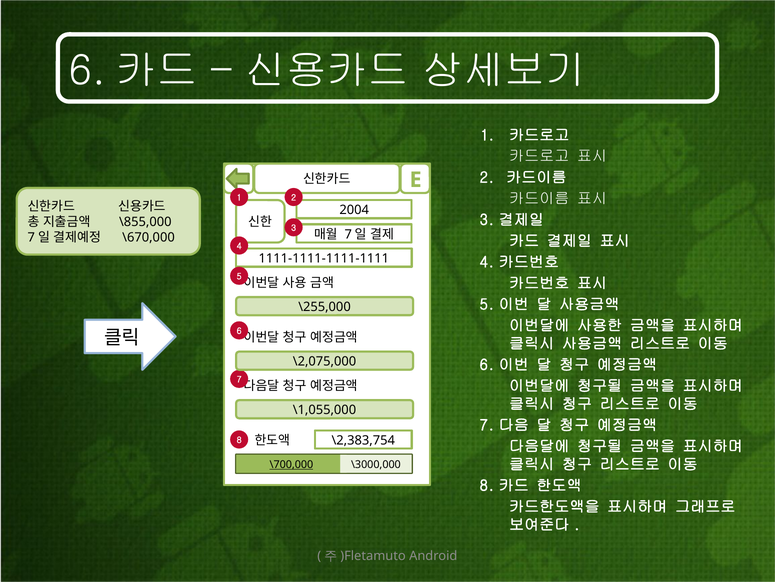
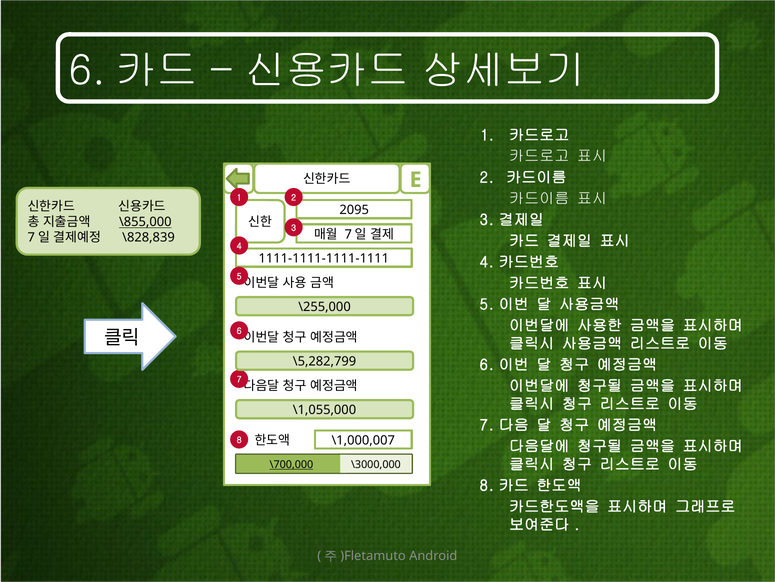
2004: 2004 -> 2095 (354, 210)
\855,000 underline: none -> present (145, 222)
\670,000: \670,000 -> \828,839 (148, 237)
\2,075,000: \2,075,000 -> \5,282,799 (325, 361)
\2,383,754: \2,383,754 -> \1,000,007 (363, 440)
